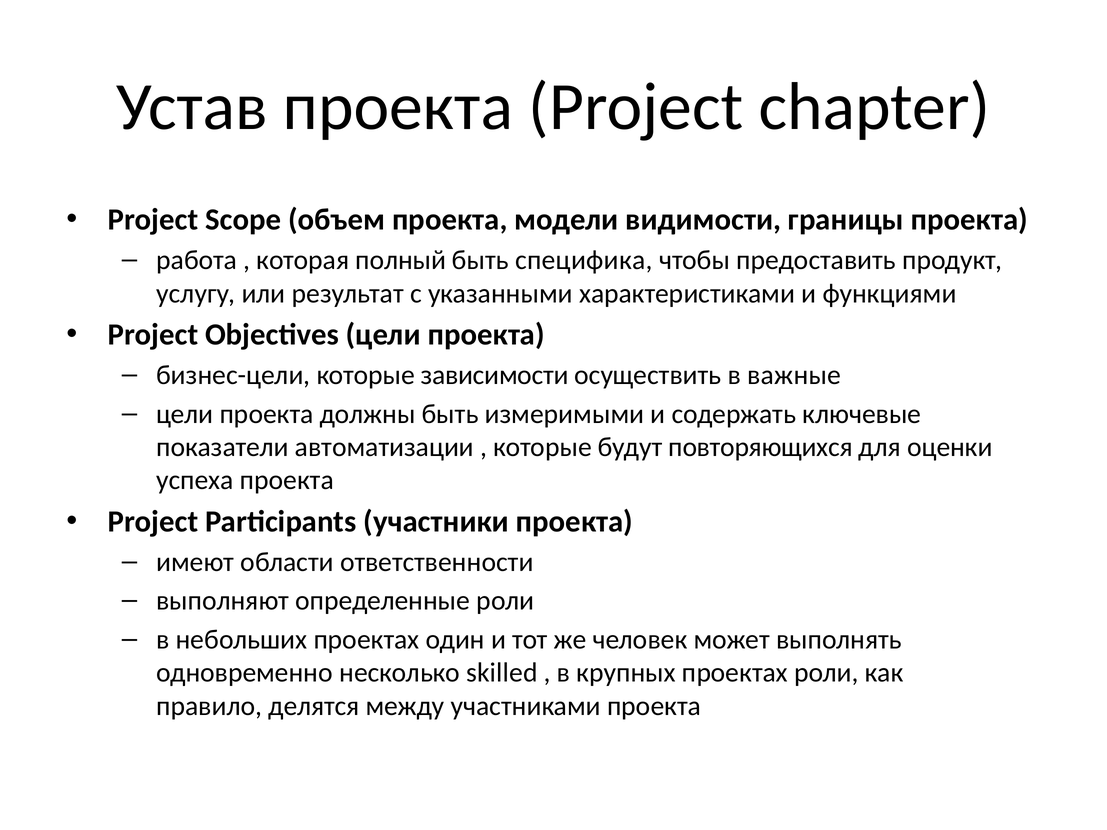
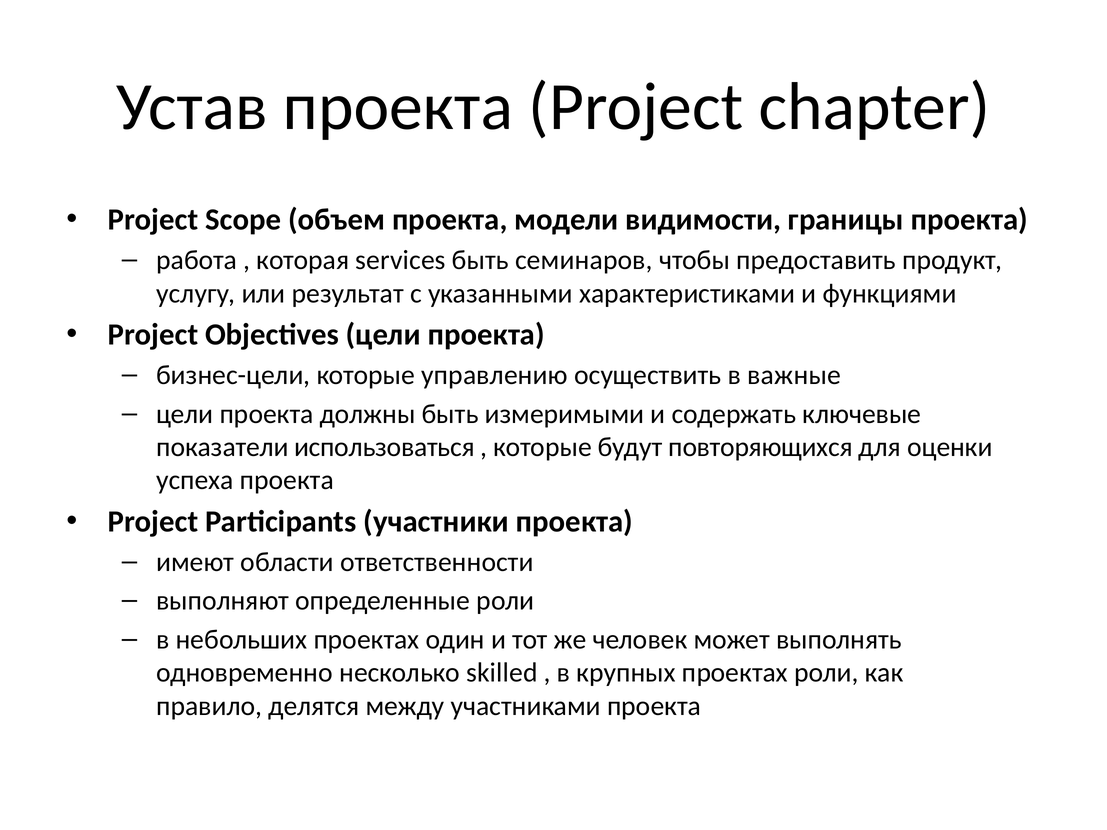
полный: полный -> services (401, 260)
специфика: специфика -> семинаров (584, 260)
зависимости: зависимости -> управлению (495, 375)
автоматизации: автоматизации -> использоваться (384, 447)
